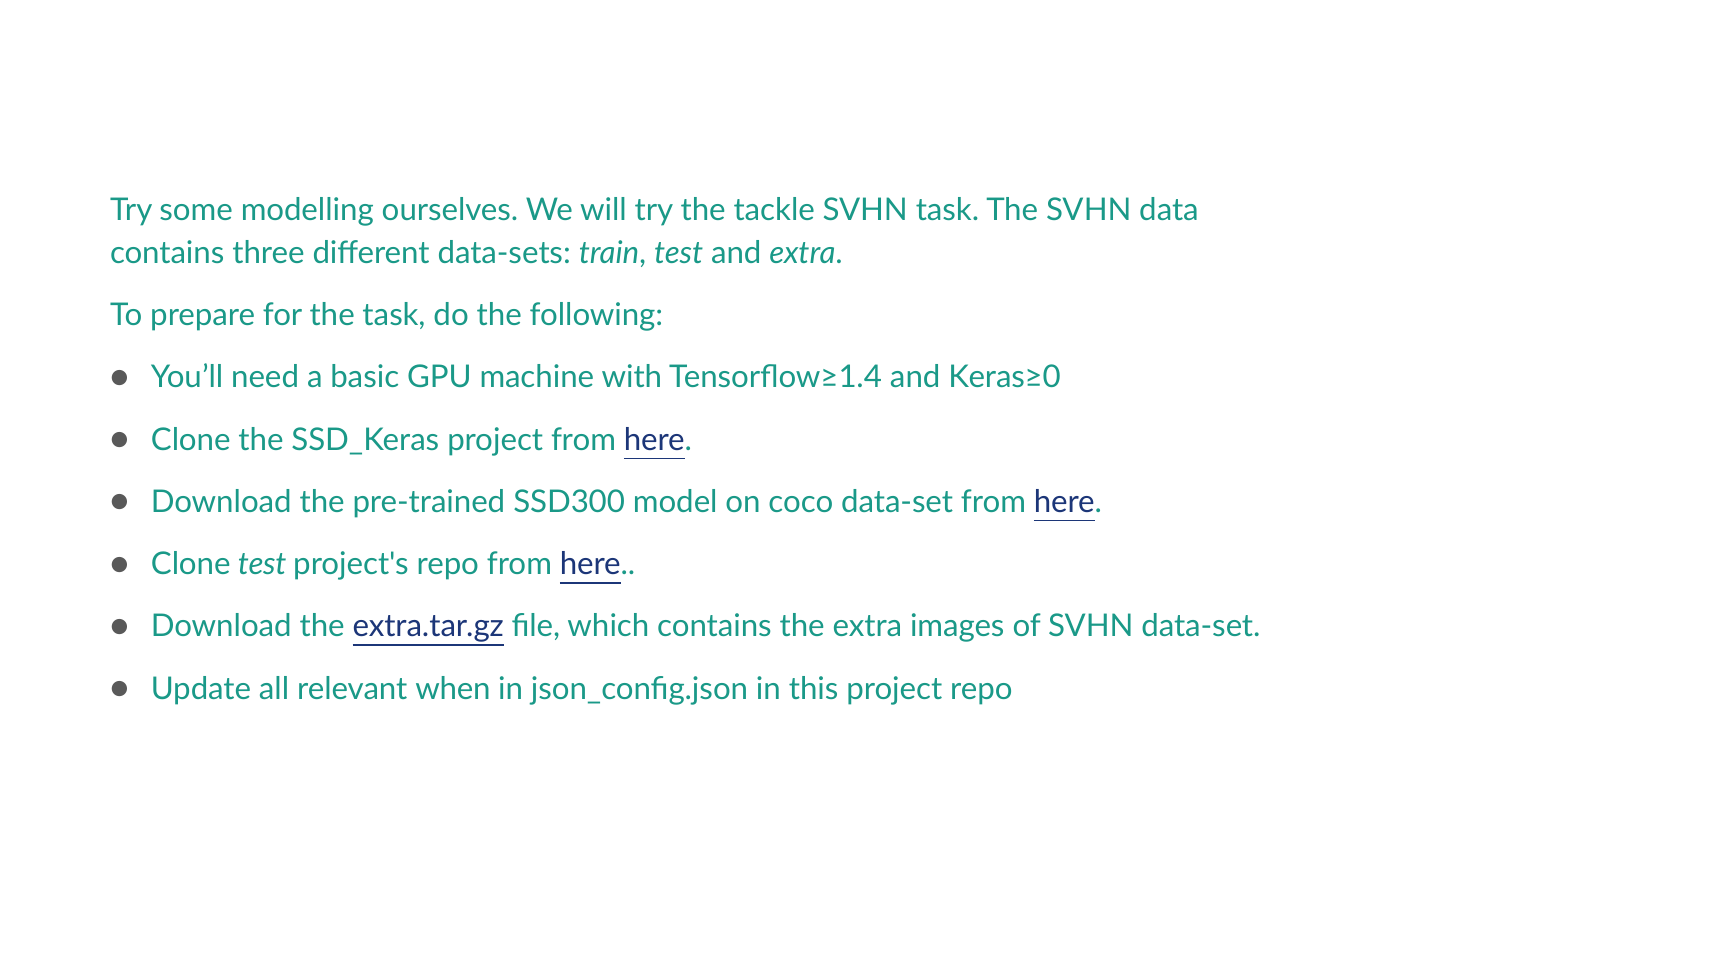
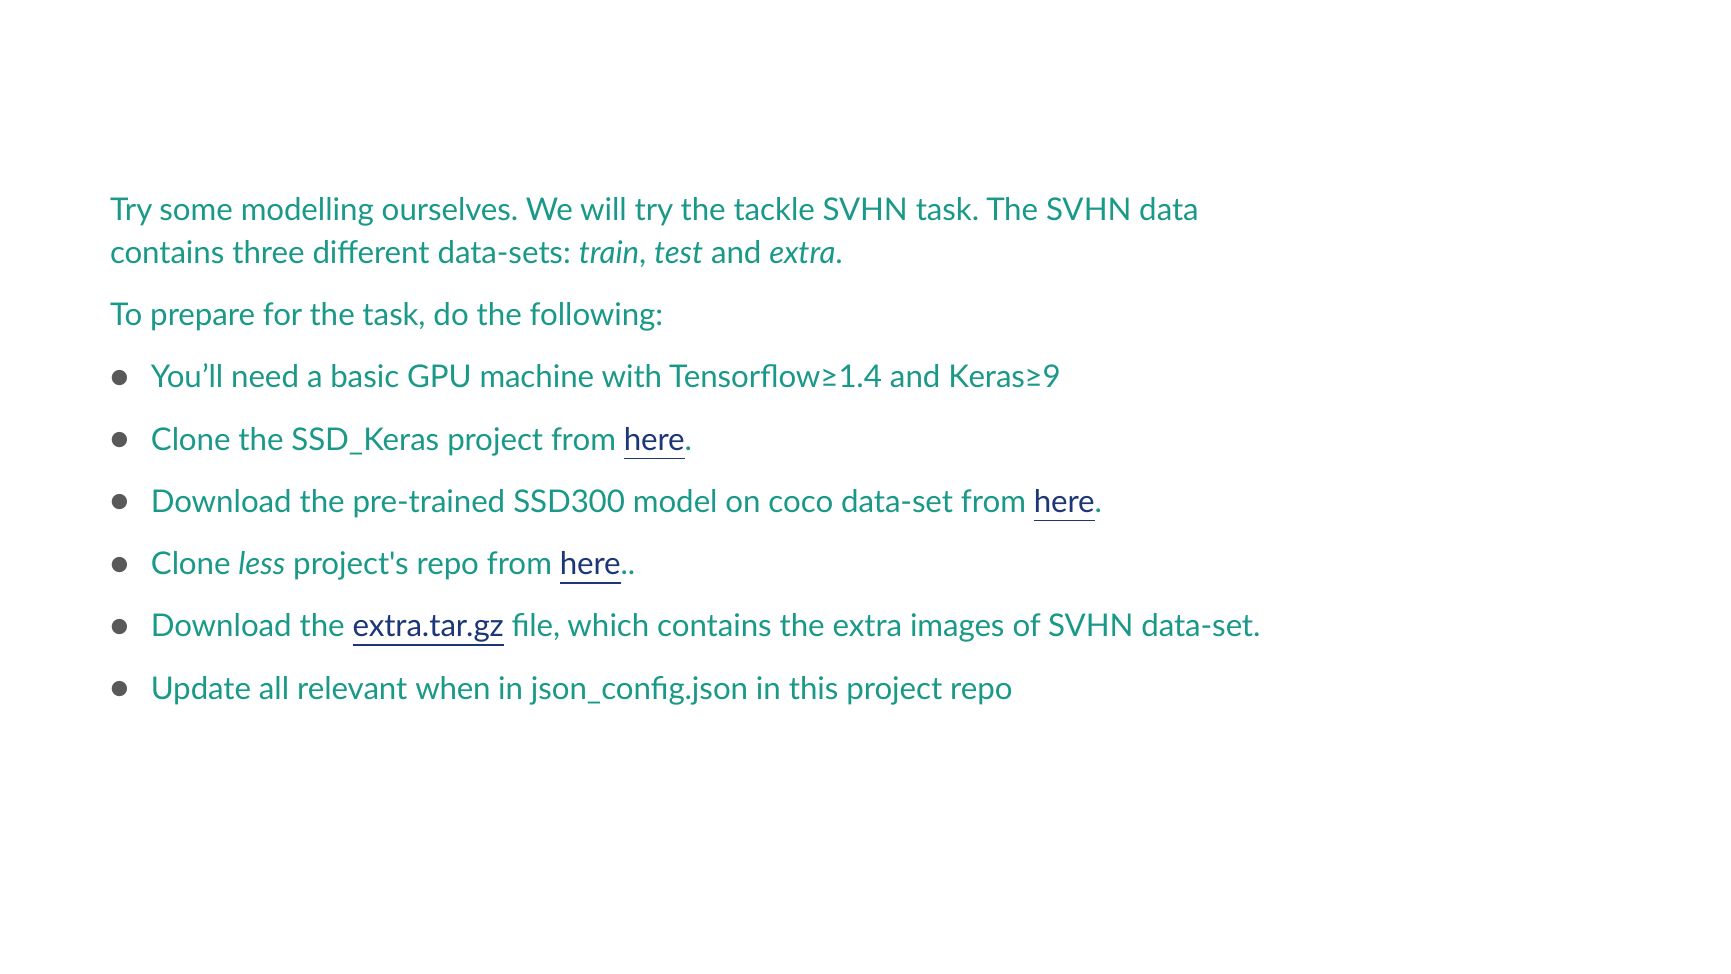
Keras≥0: Keras≥0 -> Keras≥9 (1004, 377)
Clone test: test -> less (262, 564)
